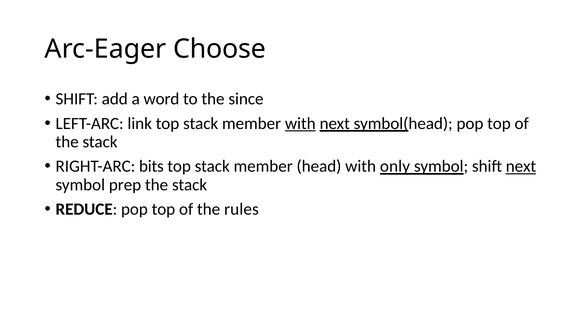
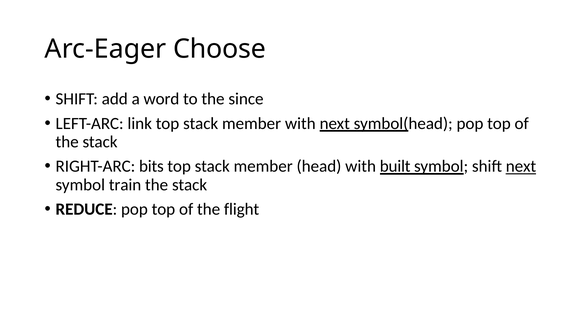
with underline: present -> none (300, 123)
only: only -> built (395, 166)
prep: prep -> train (125, 185)
rules: rules -> flight (242, 209)
